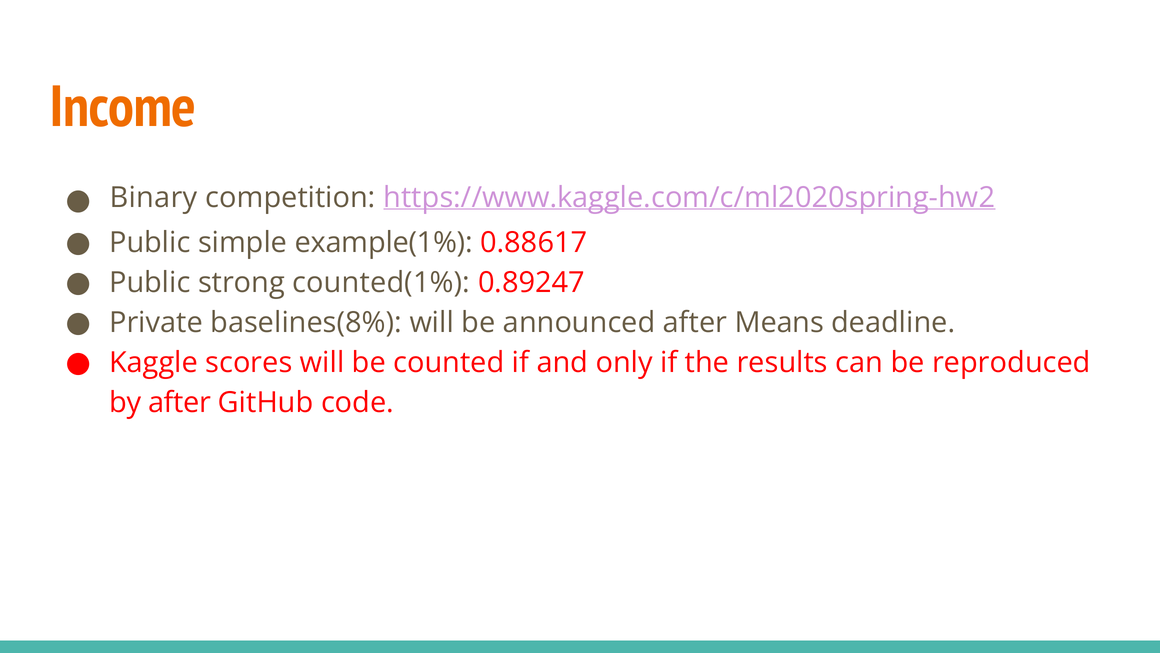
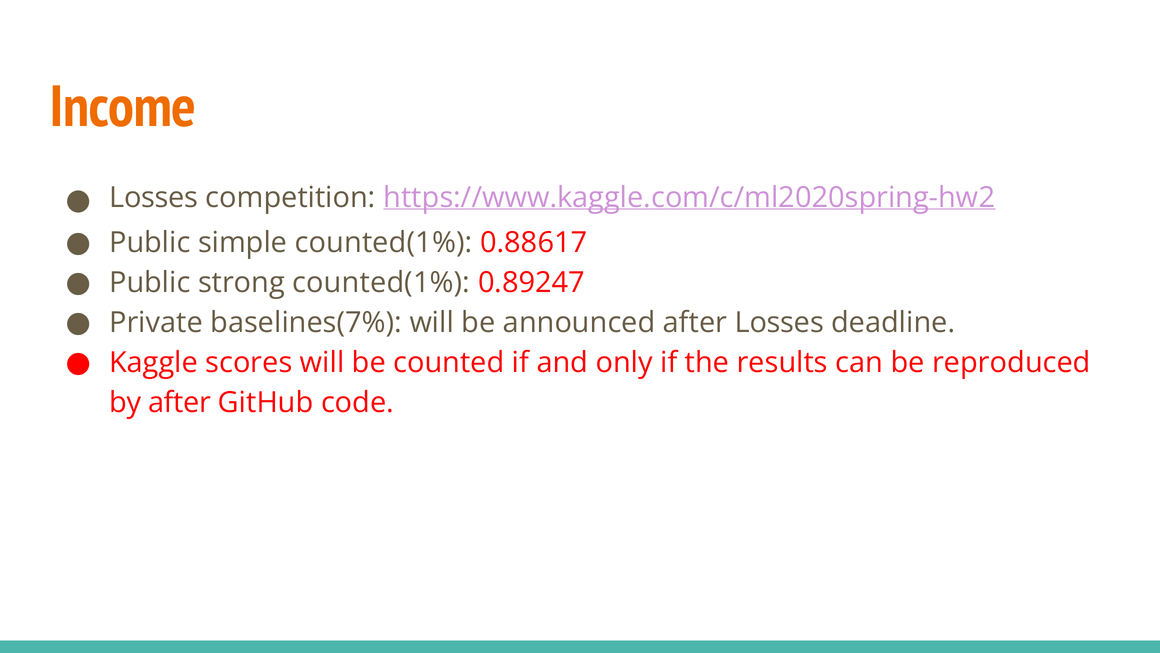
Binary: Binary -> Losses (154, 198)
simple example(1%: example(1% -> counted(1% (384, 242)
baselines(8%: baselines(8% -> baselines(7% (306, 322)
after Means: Means -> Losses (779, 322)
